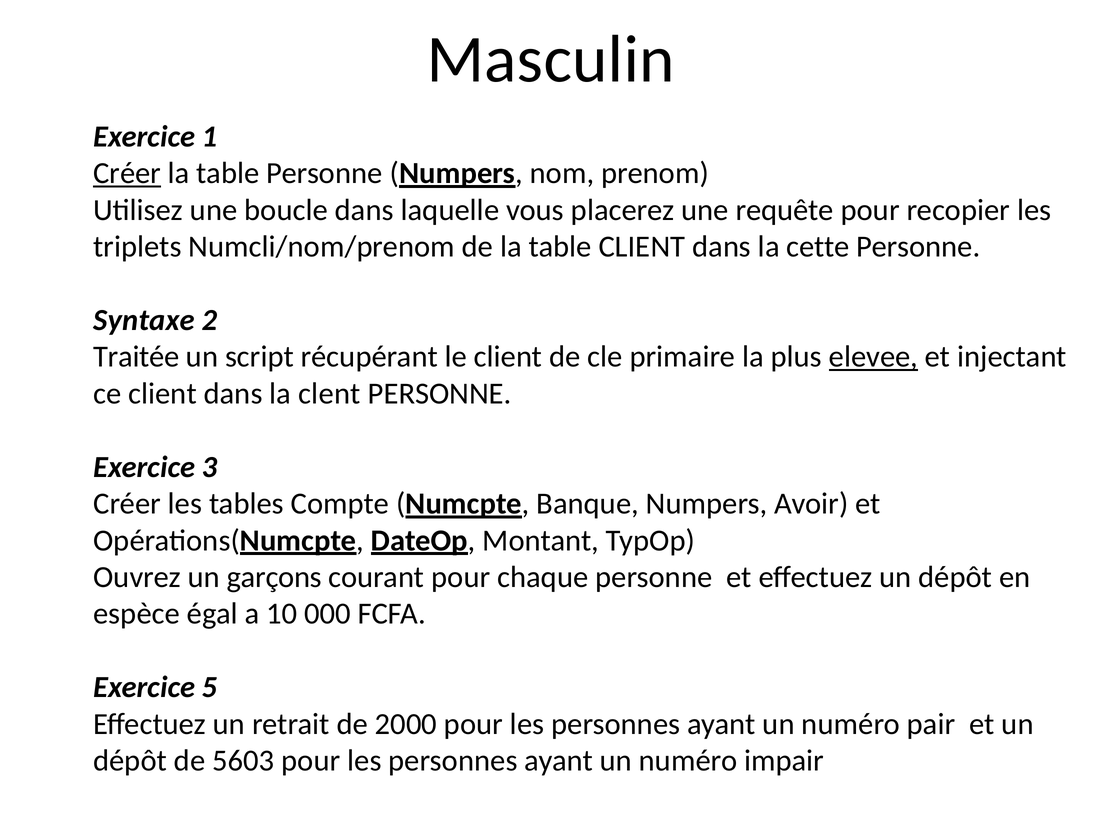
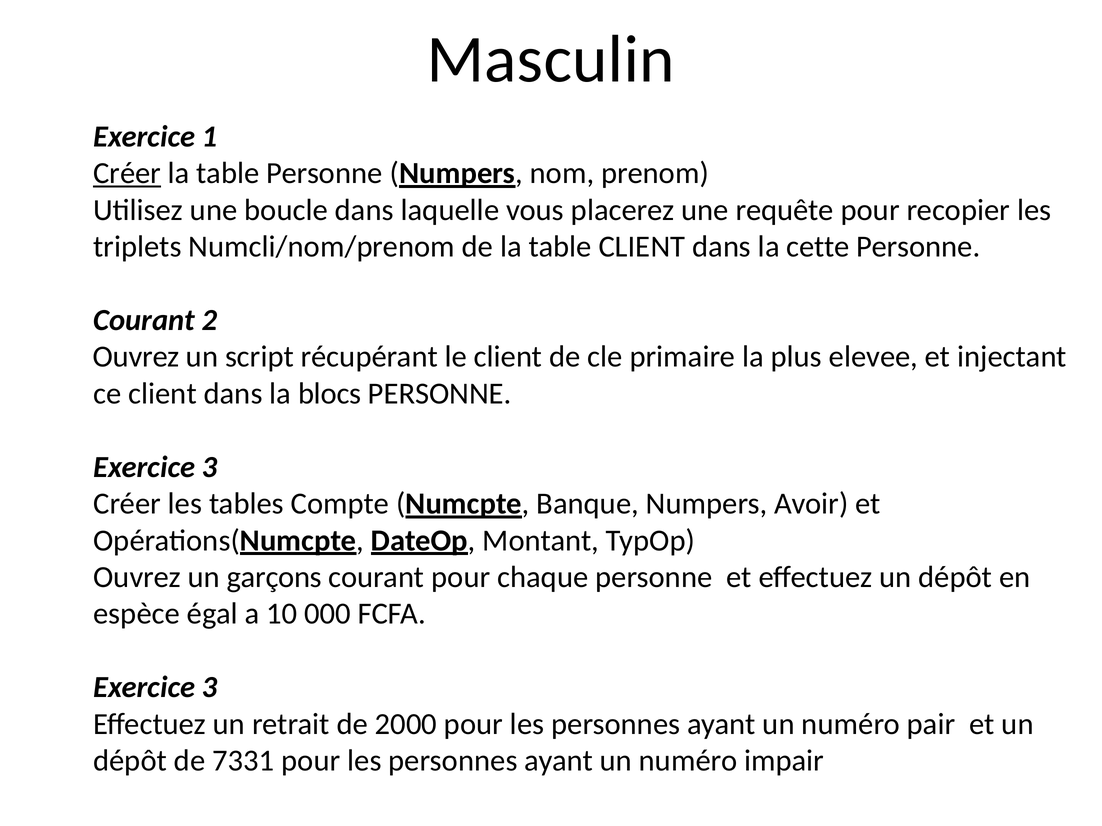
Syntaxe: Syntaxe -> Courant (144, 320)
Traitée: Traitée -> Ouvrez (136, 357)
elevee underline: present -> none (873, 357)
clent: clent -> blocs (330, 394)
5: 5 -> 3 (210, 688)
5603: 5603 -> 7331 (243, 761)
